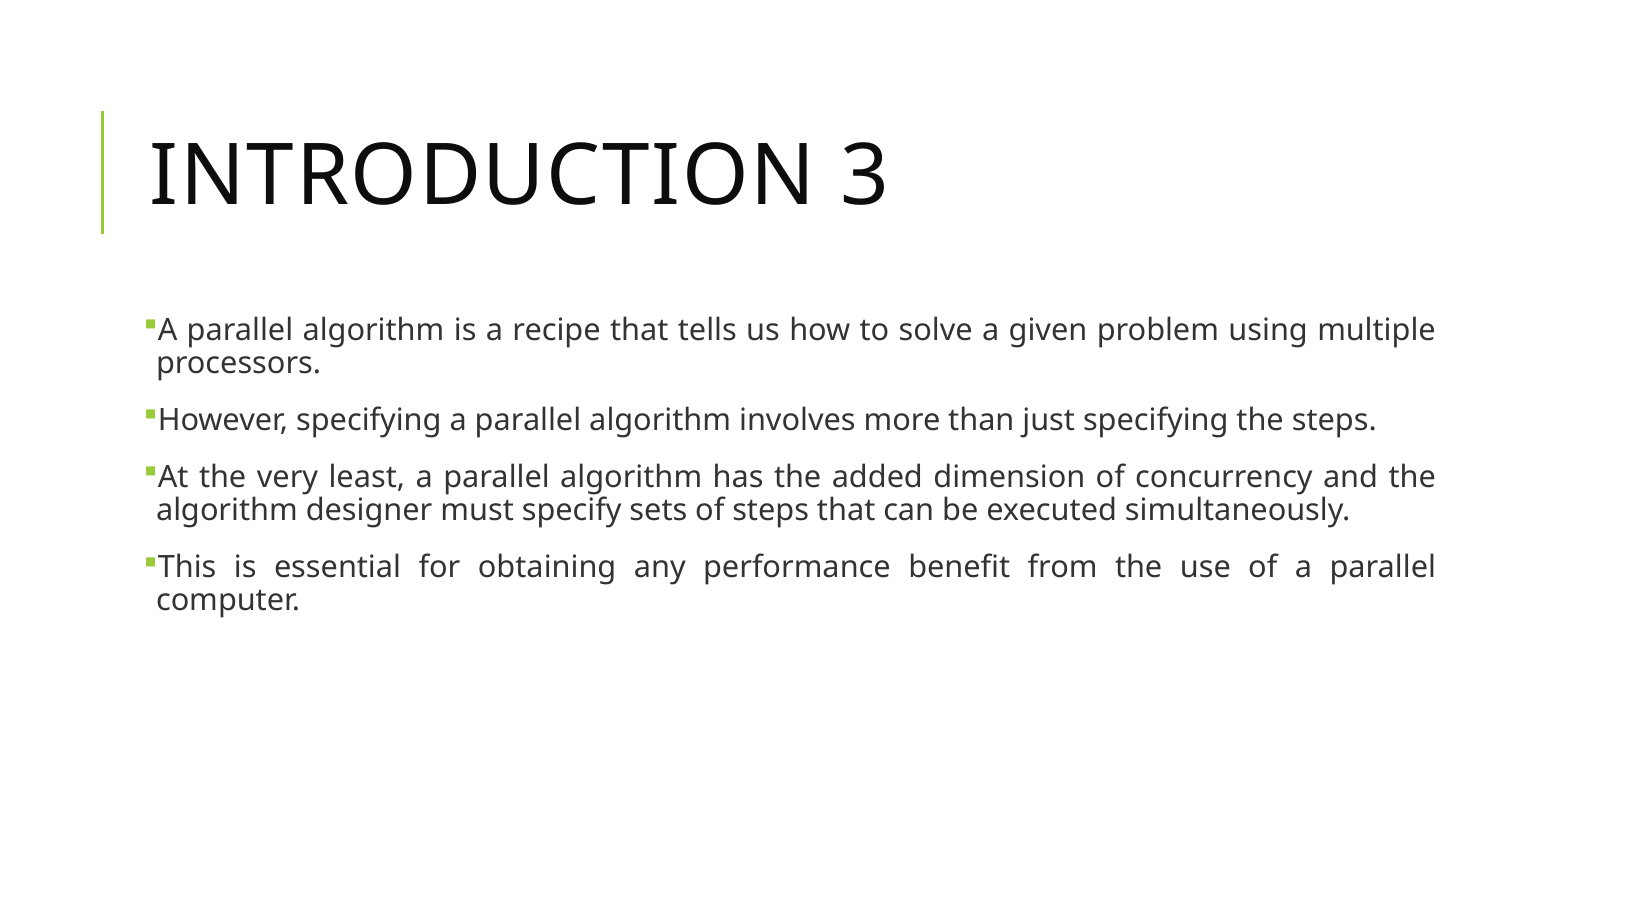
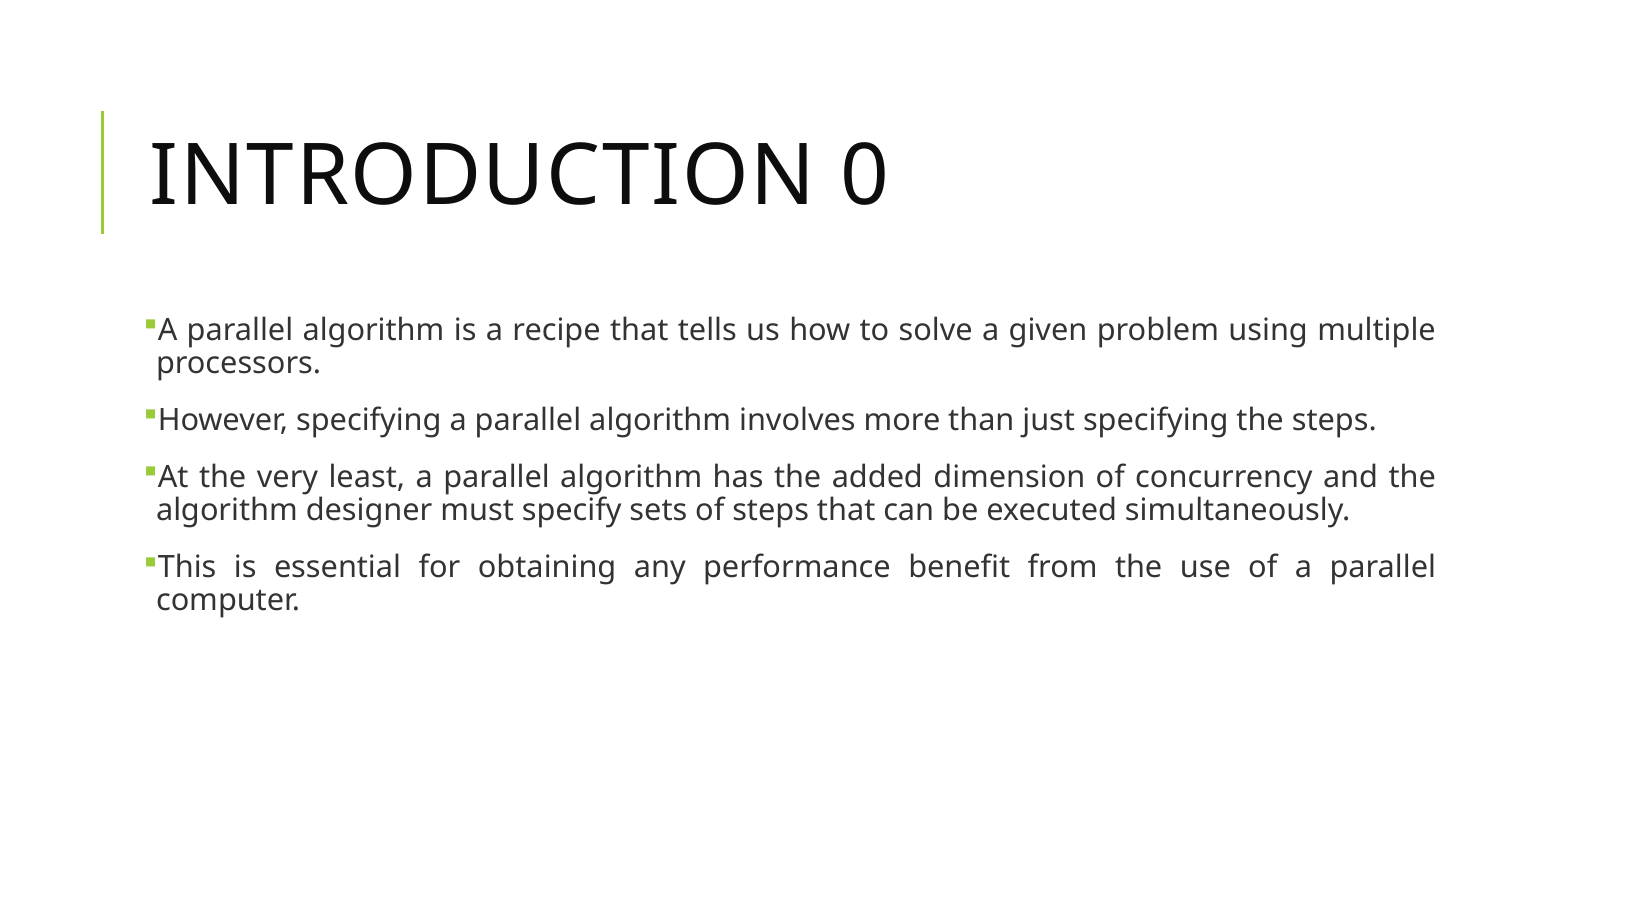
3: 3 -> 0 (865, 176)
